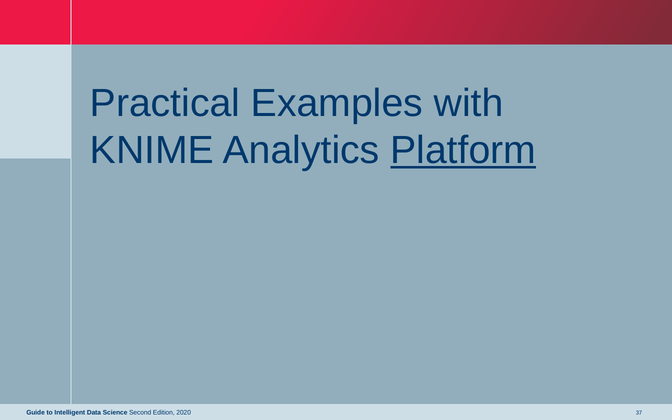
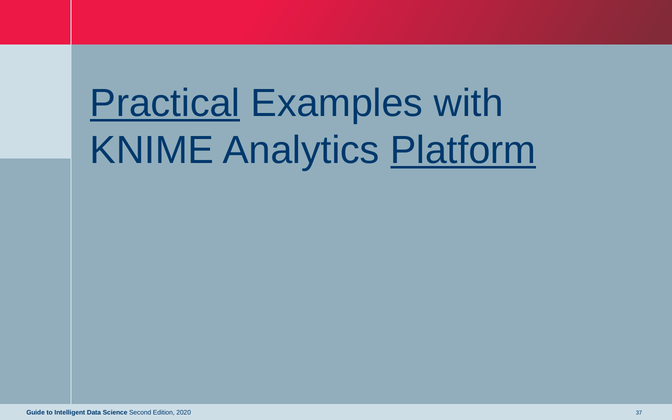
Practical underline: none -> present (165, 103)
